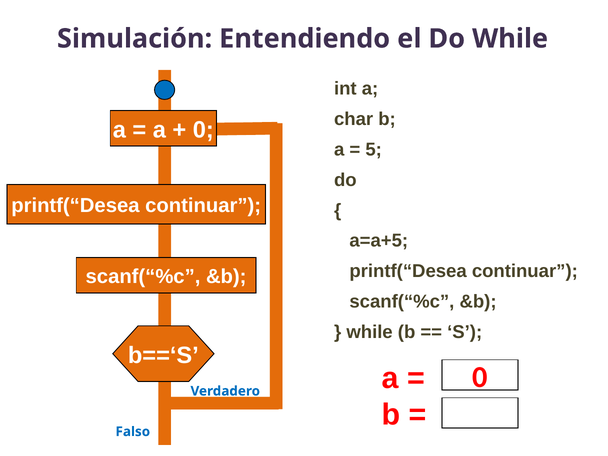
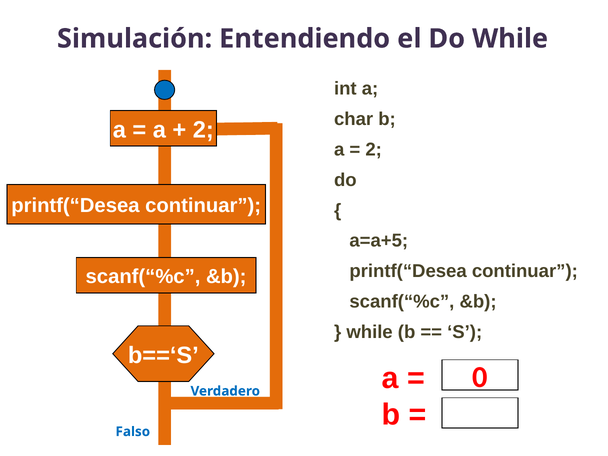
0: 0 -> 2 (203, 130)
5: 5 -> 2 (374, 150)
